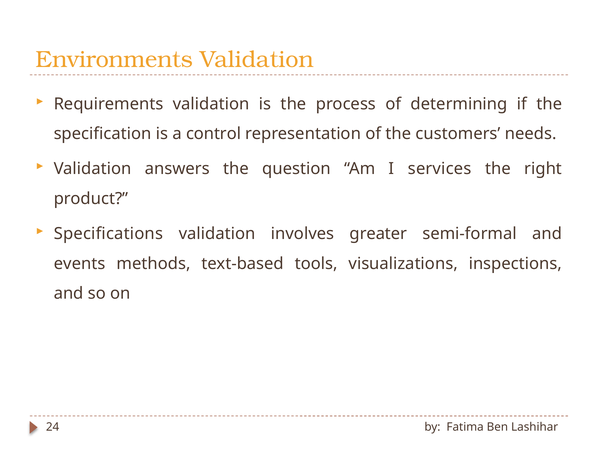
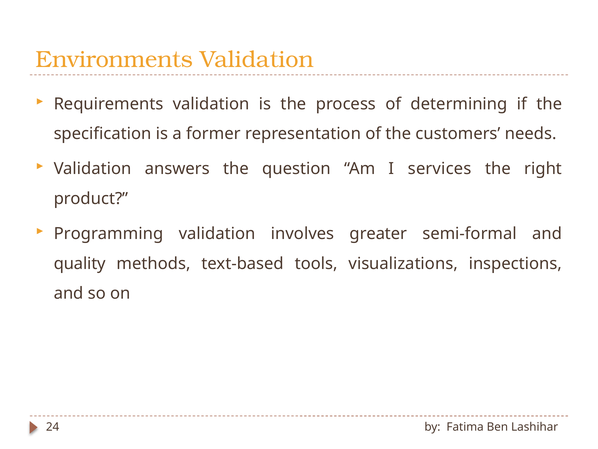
control: control -> former (213, 134)
Specifications: Specifications -> Programming (109, 233)
events: events -> quality (80, 263)
